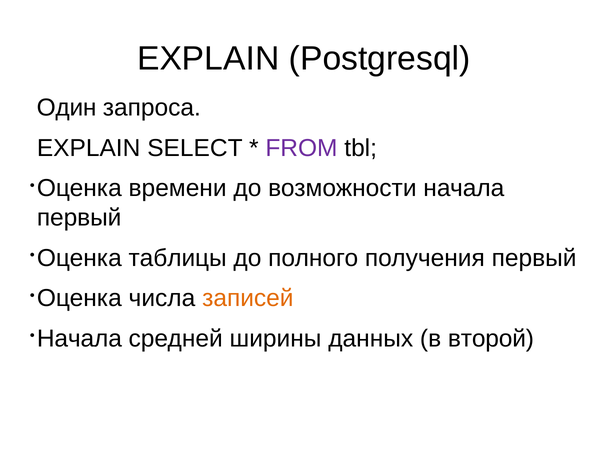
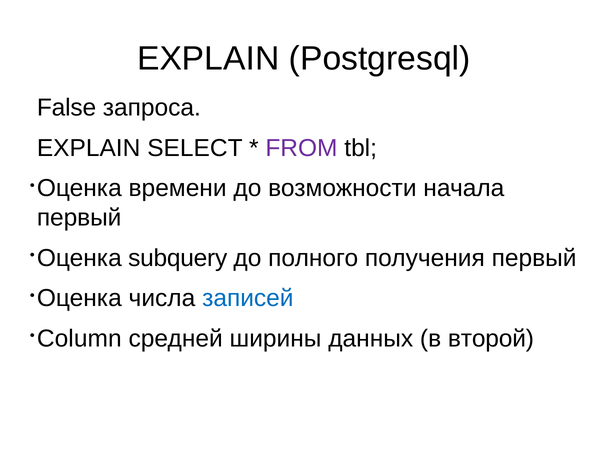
Один: Один -> False (67, 108)
таблицы: таблицы -> subquery (178, 258)
записей colour: orange -> blue (248, 298)
Начала: Начала -> Column (79, 339)
